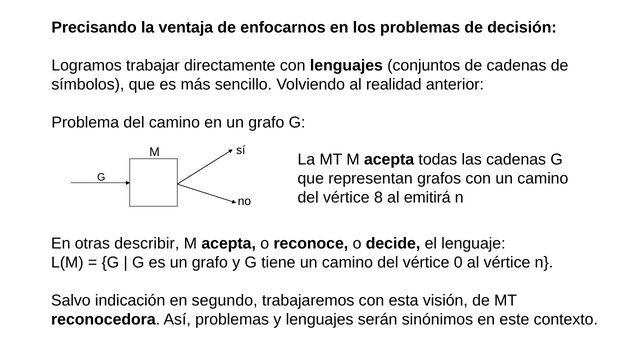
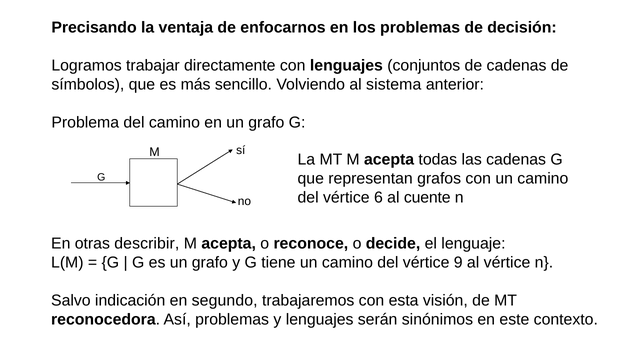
realidad: realidad -> sistema (394, 85)
8: 8 -> 6 (378, 198)
emitirá: emitirá -> cuente (427, 198)
0: 0 -> 9 (458, 262)
